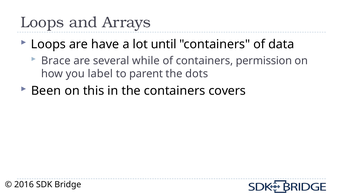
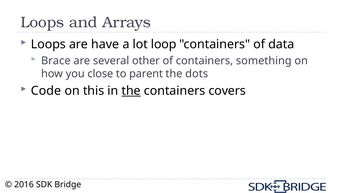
until: until -> loop (164, 44)
while: while -> other (146, 61)
permission: permission -> something (264, 61)
label: label -> close (100, 74)
Been: Been -> Code (46, 91)
the underline: none -> present (131, 91)
